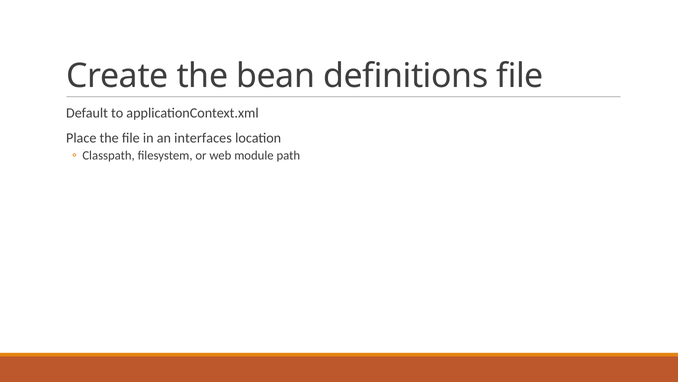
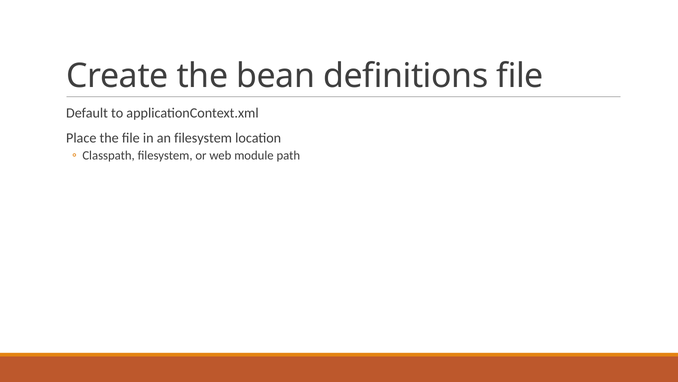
an interfaces: interfaces -> filesystem (203, 138)
